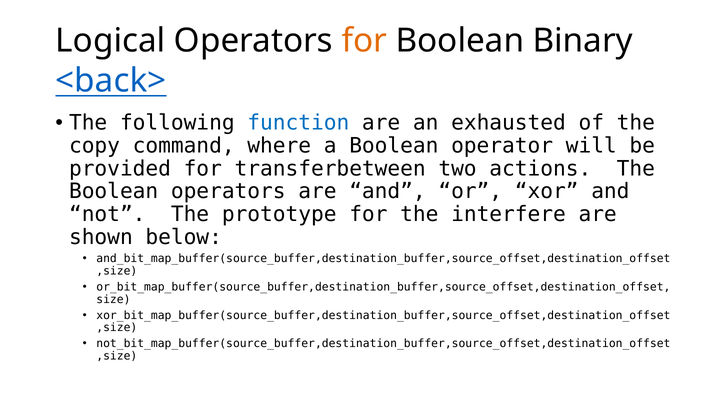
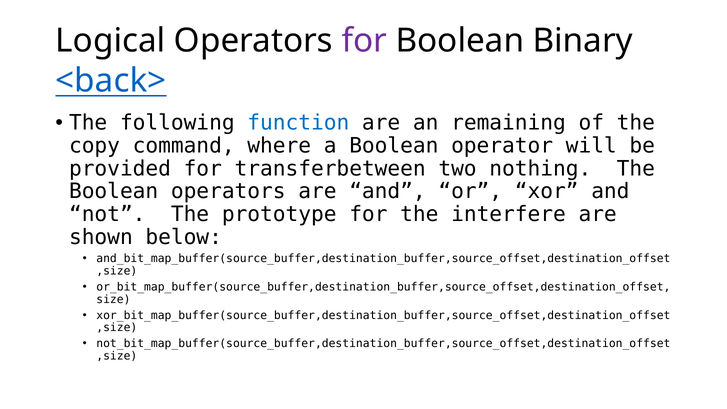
for colour: orange -> purple (364, 41)
exhausted: exhausted -> remaining (508, 123)
actions: actions -> nothing (540, 169)
